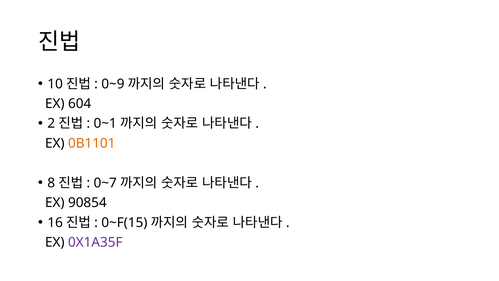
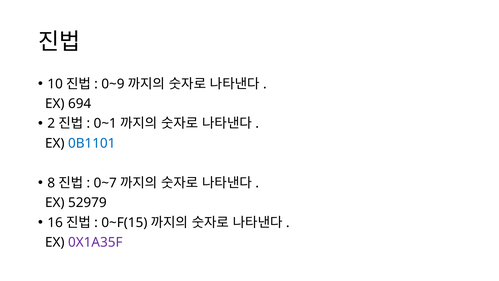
604: 604 -> 694 (80, 104)
0B1101 colour: orange -> blue (92, 143)
90854: 90854 -> 52979 (87, 203)
